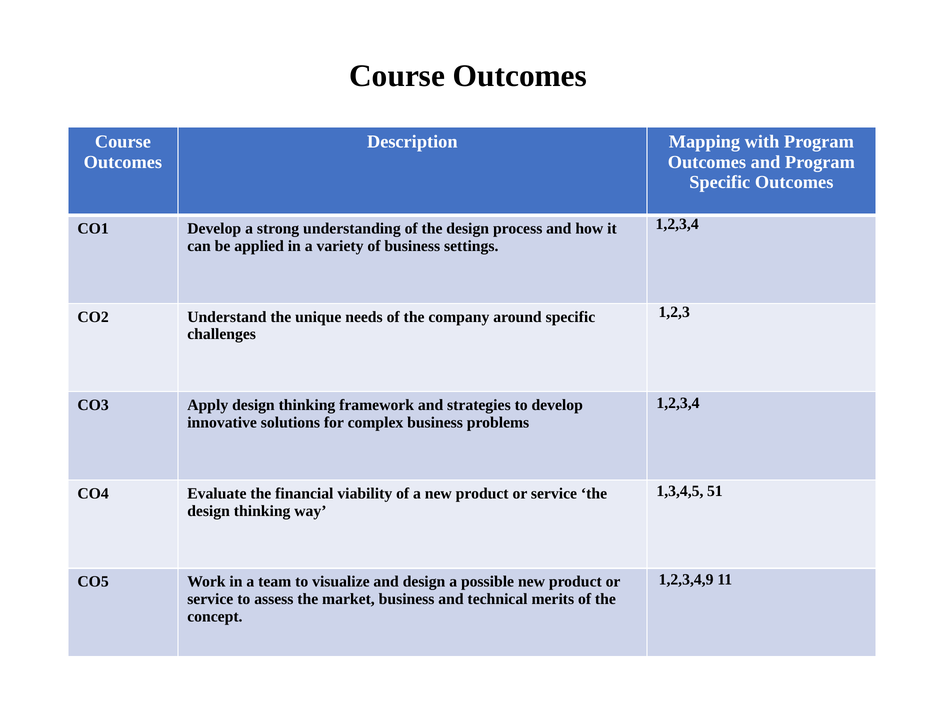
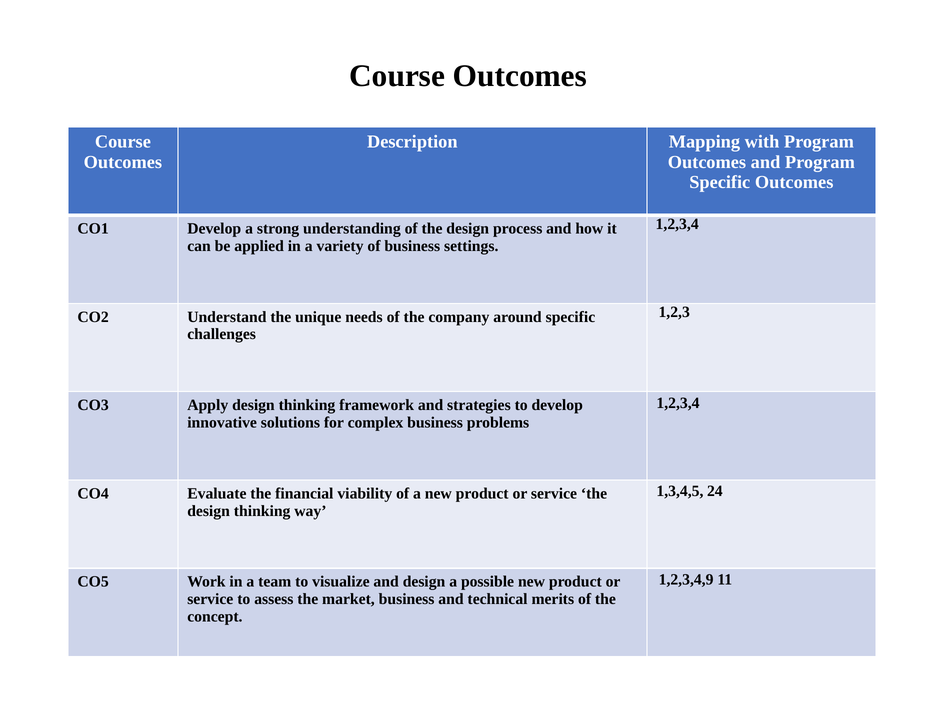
51: 51 -> 24 (715, 492)
